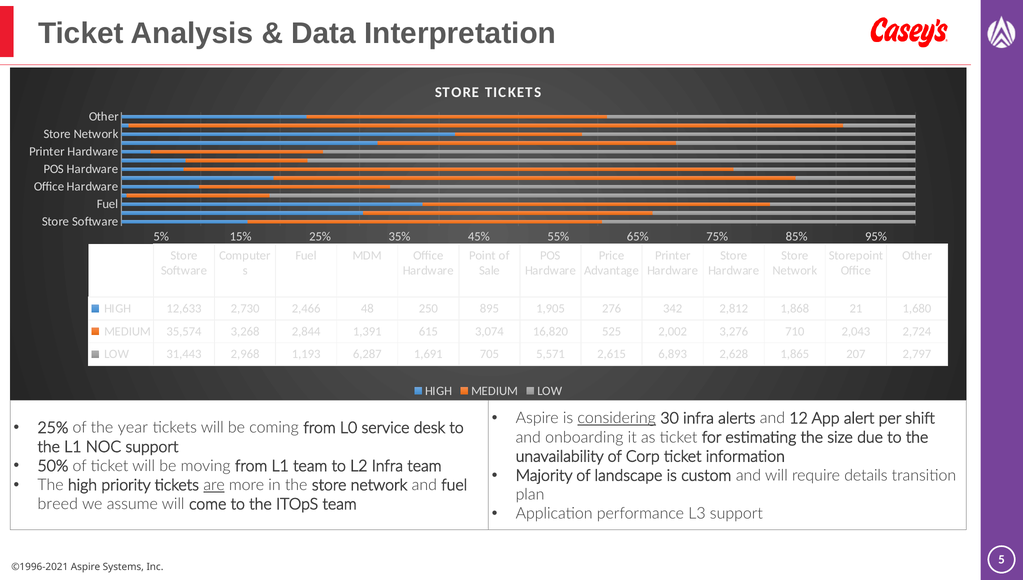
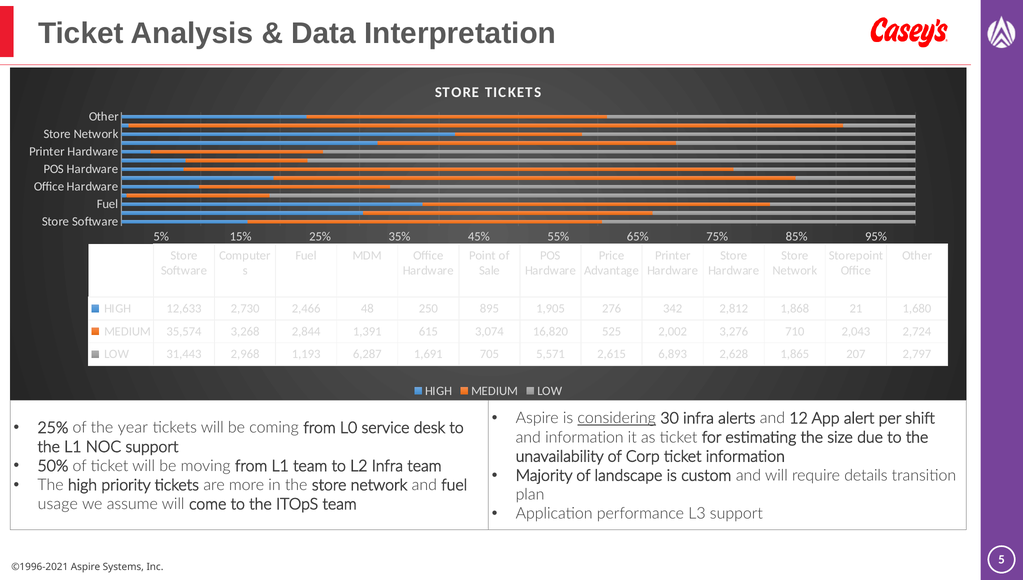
and onboarding: onboarding -> information (584, 438)
are underline: present -> none (214, 485)
breed: breed -> usage (58, 504)
